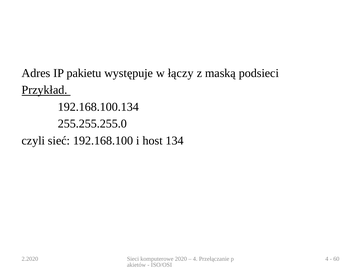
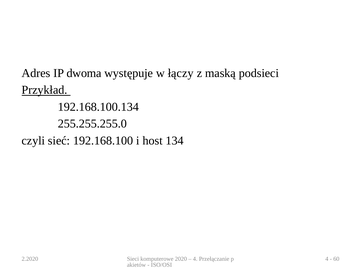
pakietu: pakietu -> dwoma (84, 73)
